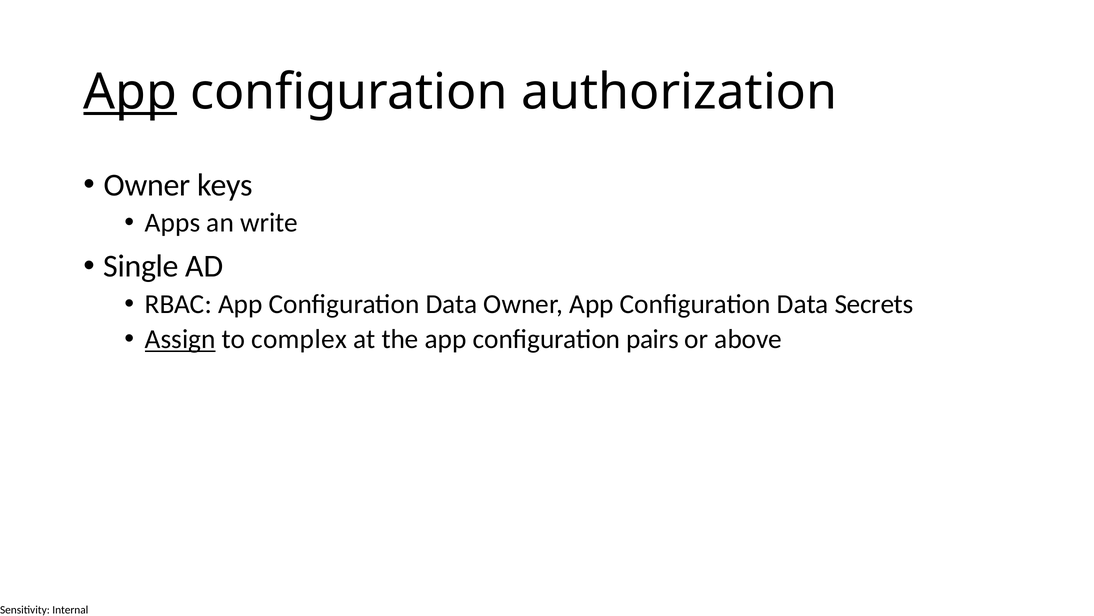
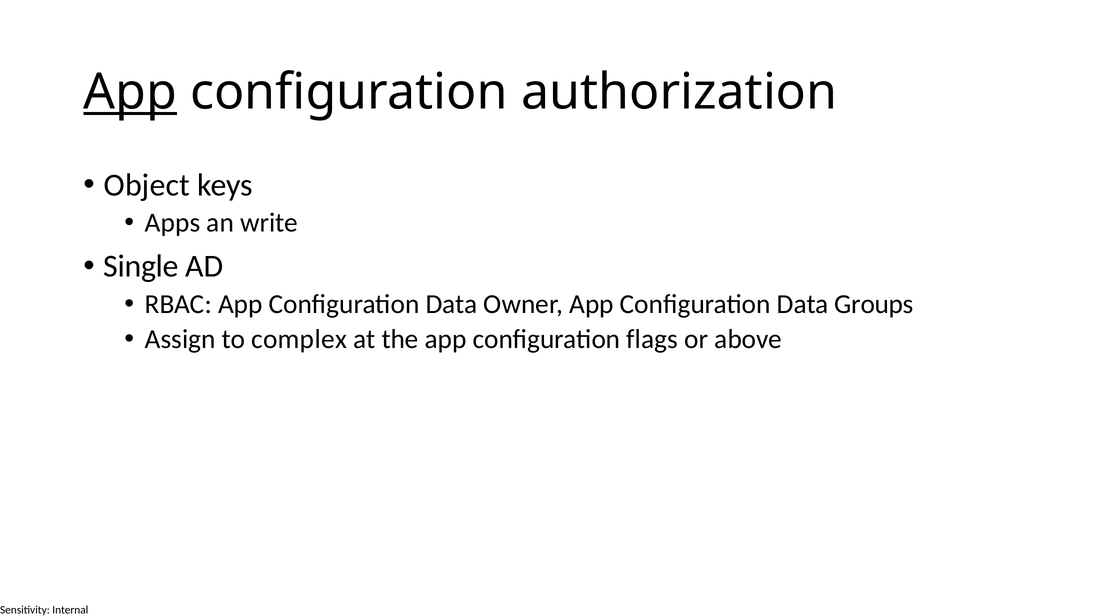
Owner: Owner -> Object (147, 185)
Secrets: Secrets -> Groups (874, 304)
Assign underline: present -> none (180, 339)
pairs: pairs -> flags (652, 339)
